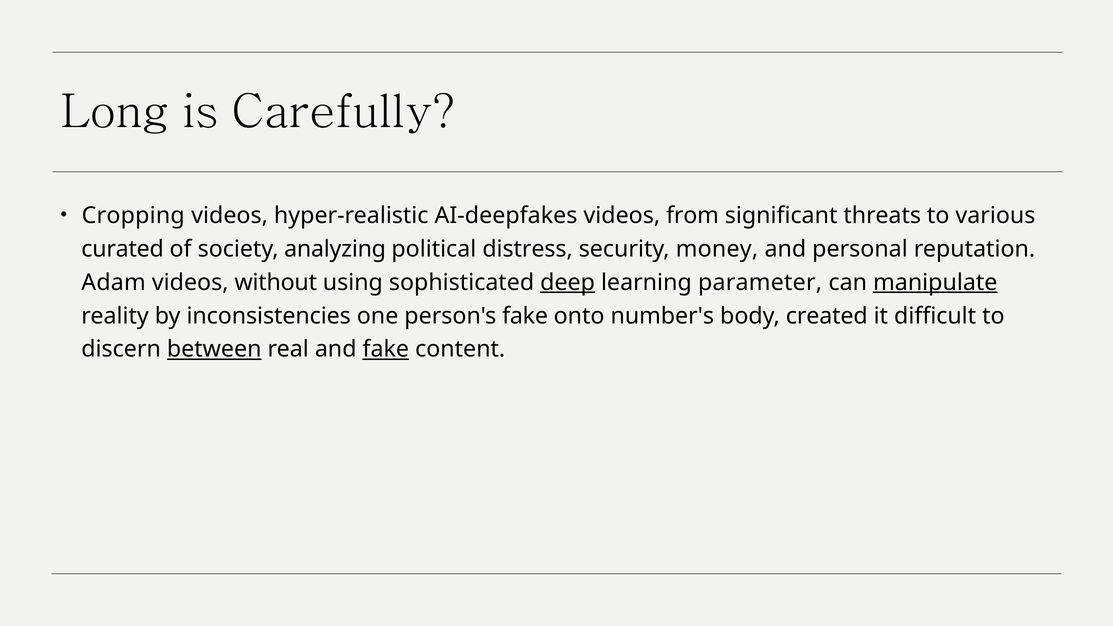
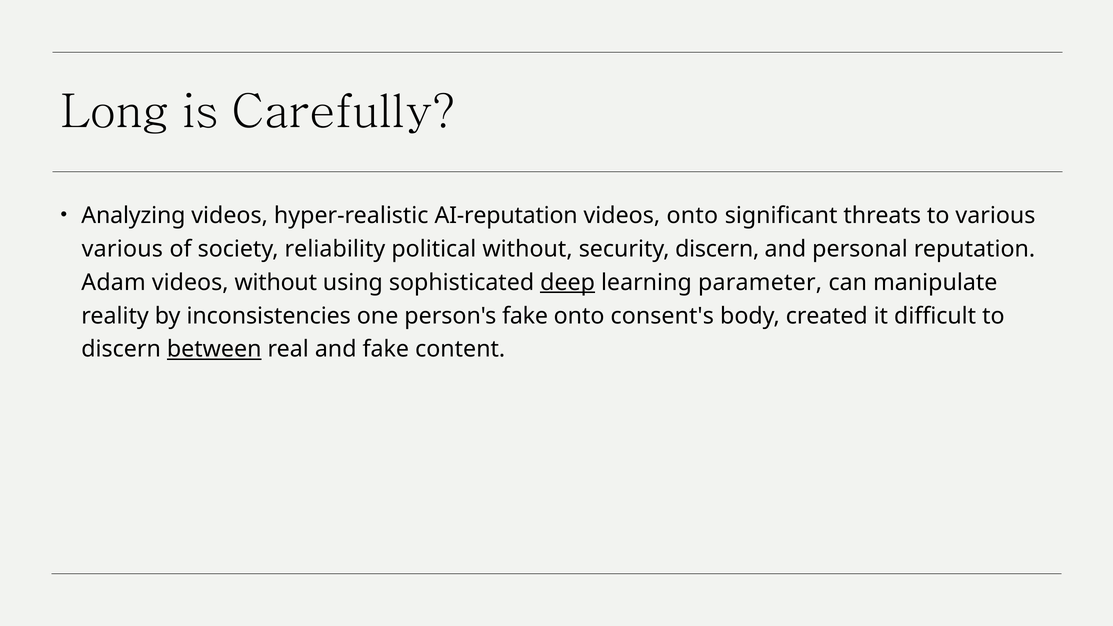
Cropping: Cropping -> Analyzing (133, 216)
AI-deepfakes: AI-deepfakes -> AI-reputation (506, 216)
videos from: from -> onto (692, 216)
curated: curated -> various (122, 249)
analyzing: analyzing -> reliability (335, 249)
political distress: distress -> without (528, 249)
security money: money -> discern (717, 249)
manipulate underline: present -> none (935, 282)
number's: number's -> consent's (662, 316)
fake underline: present -> none (386, 349)
